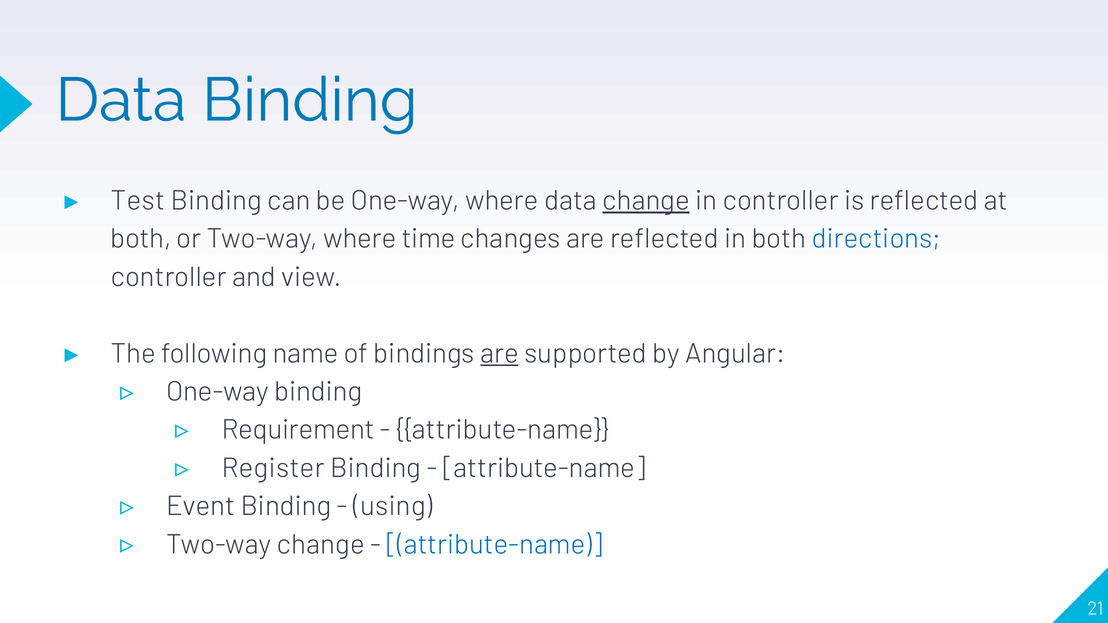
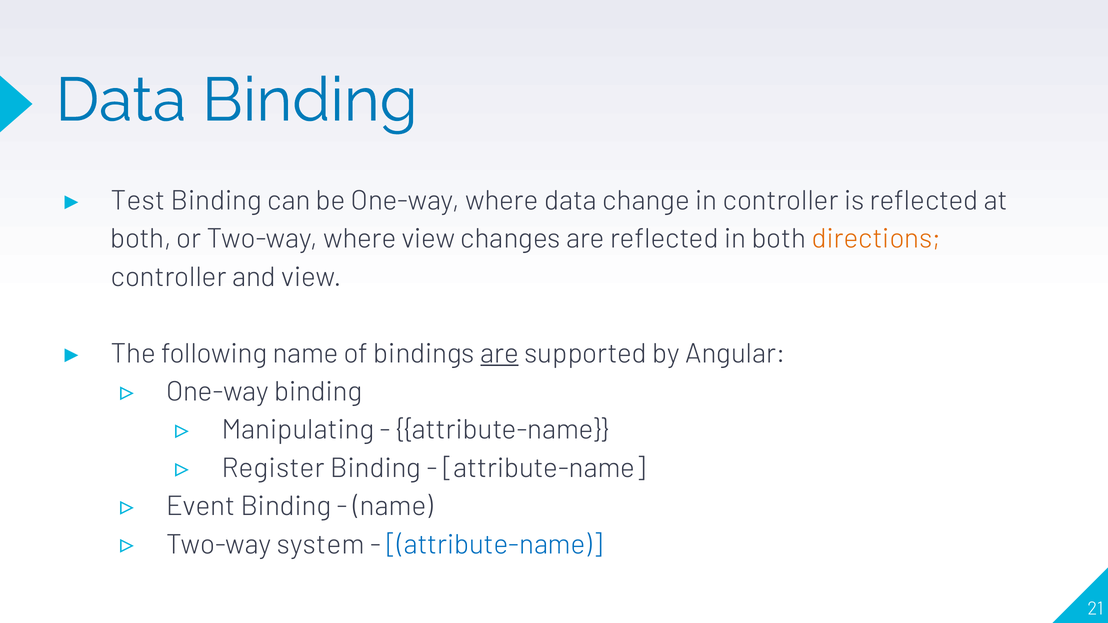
change underline: present -> none (646, 201)
where time: time -> view (428, 239)
directions colour: blue -> orange (876, 239)
Requirement: Requirement -> Manipulating (298, 430)
using: using -> name (393, 506)
Two-way change: change -> system (321, 545)
